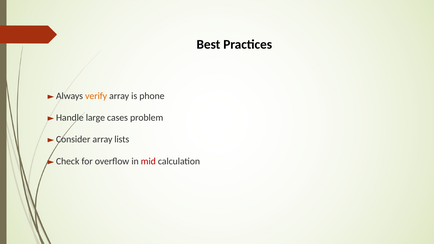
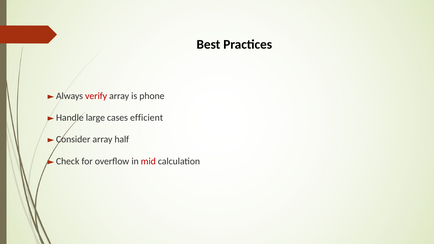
verify colour: orange -> red (96, 96)
problem: problem -> efficient (147, 118)
lists: lists -> half (122, 140)
